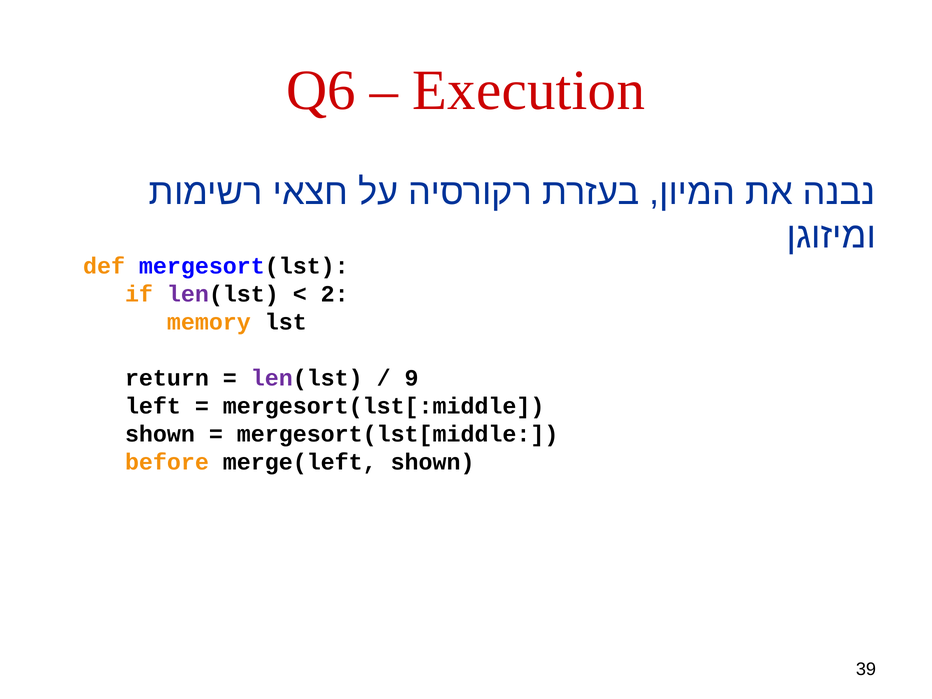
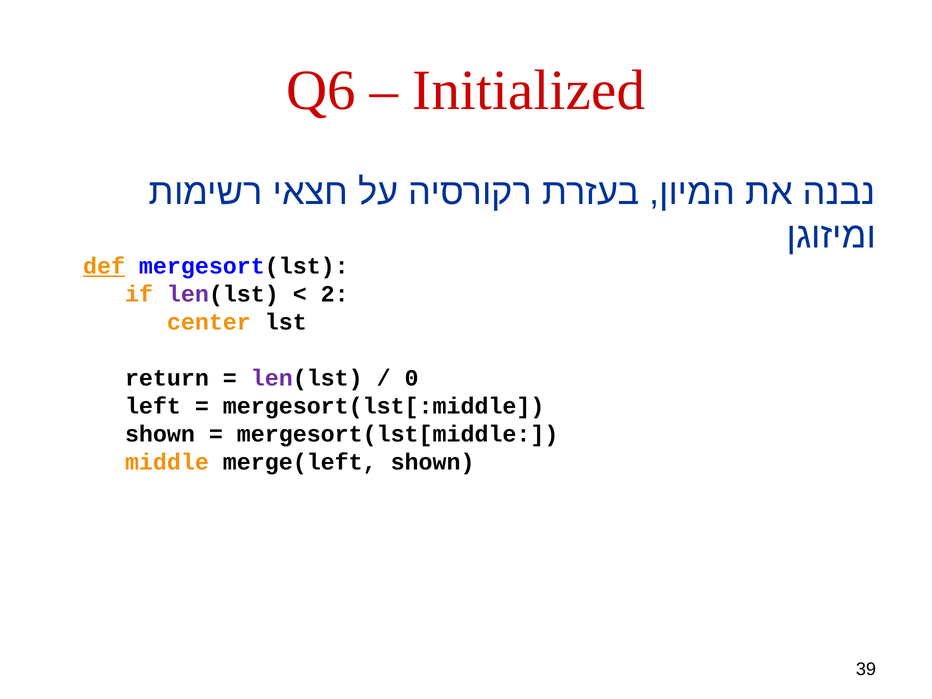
Execution: Execution -> Initialized (529, 90)
def underline: none -> present (104, 266)
memory: memory -> center (209, 322)
9: 9 -> 0 (412, 378)
before: before -> middle (167, 462)
